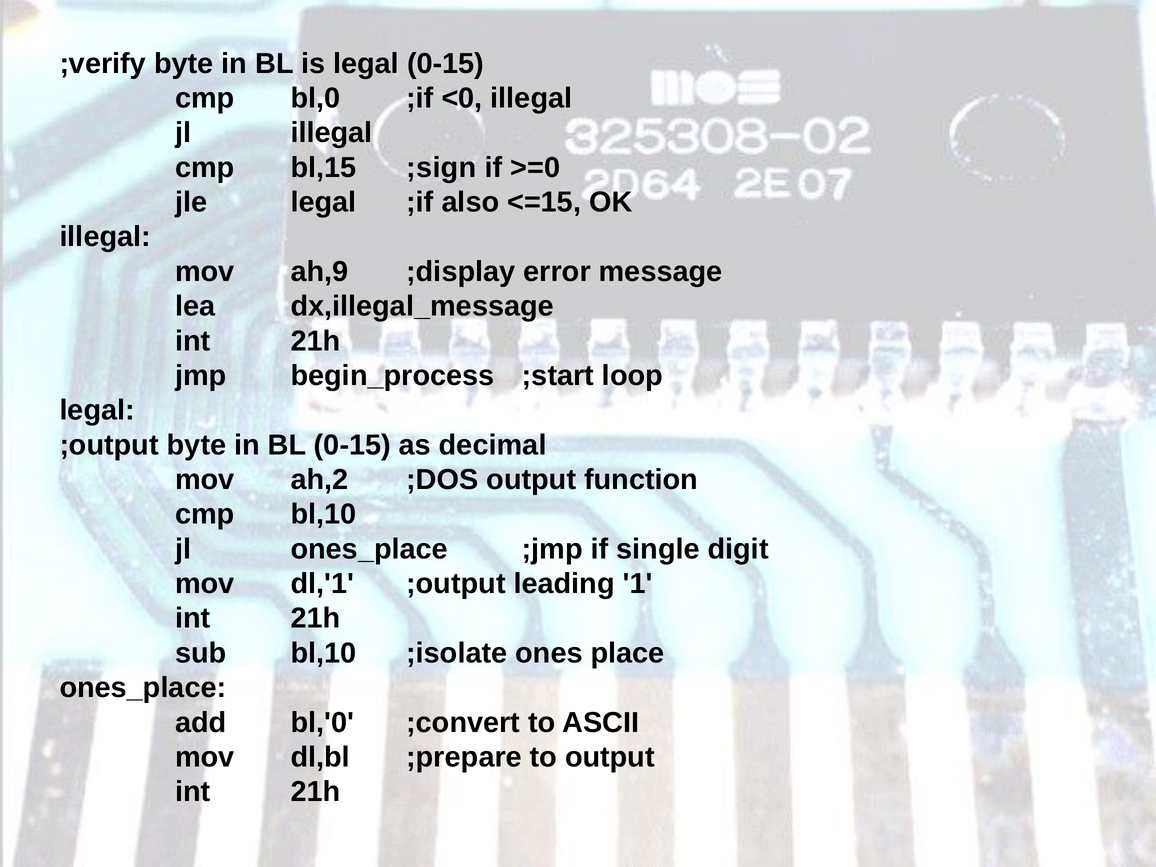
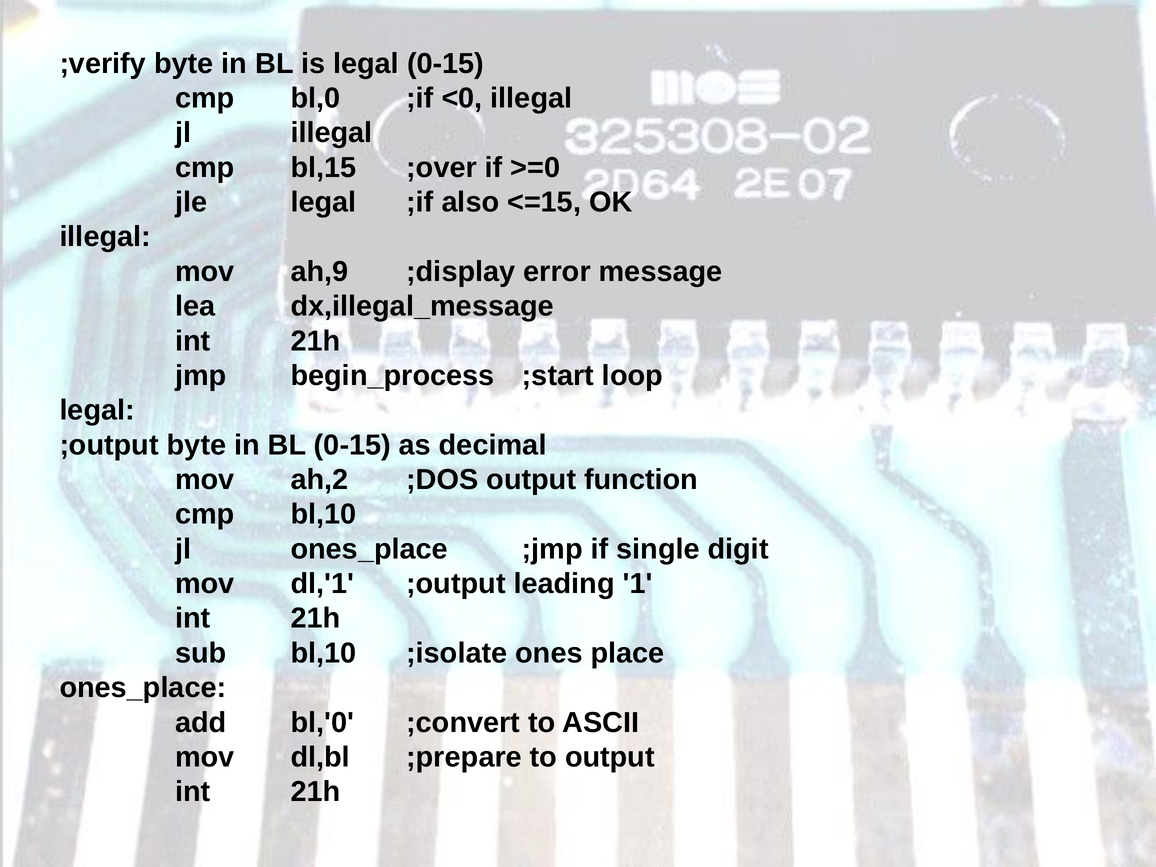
;sign: ;sign -> ;over (442, 168)
